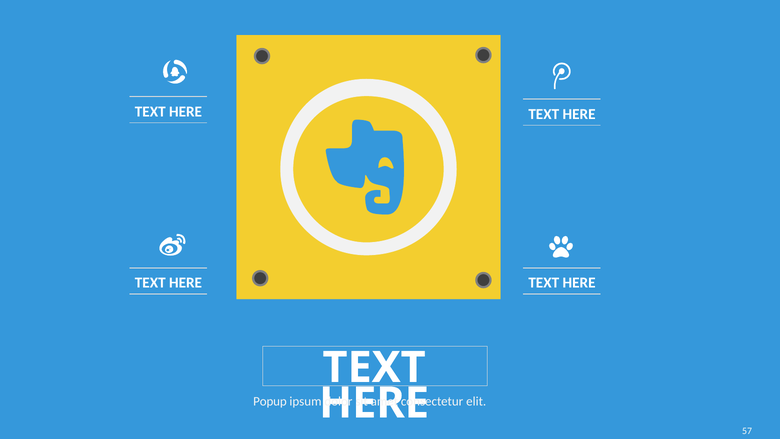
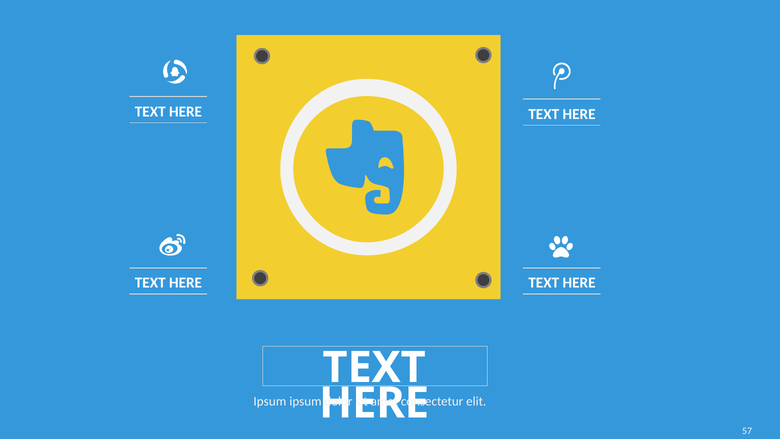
Popup: Popup -> Ipsum (270, 401)
